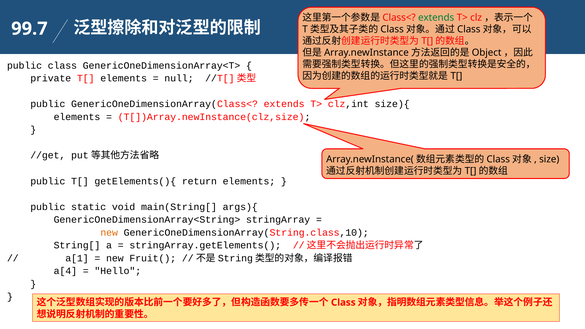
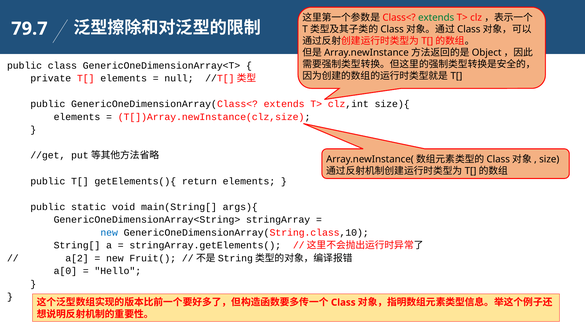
99.7: 99.7 -> 79.7 (29, 29)
new colour: orange -> blue (109, 233)
a[1: a[1 -> a[2 (77, 258)
a[4: a[4 -> a[0 (65, 271)
